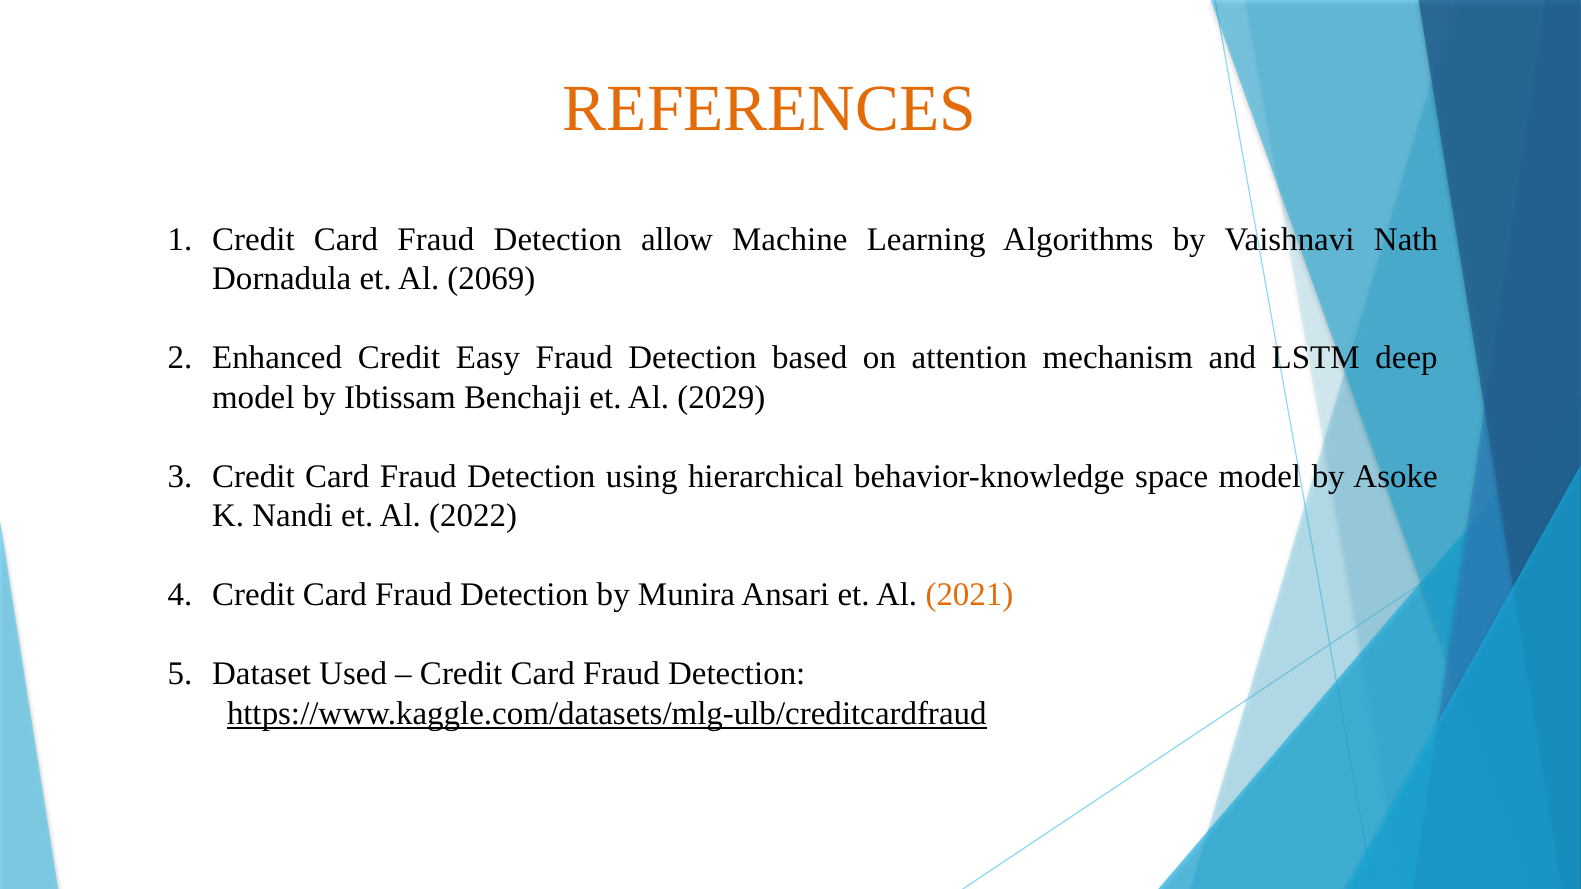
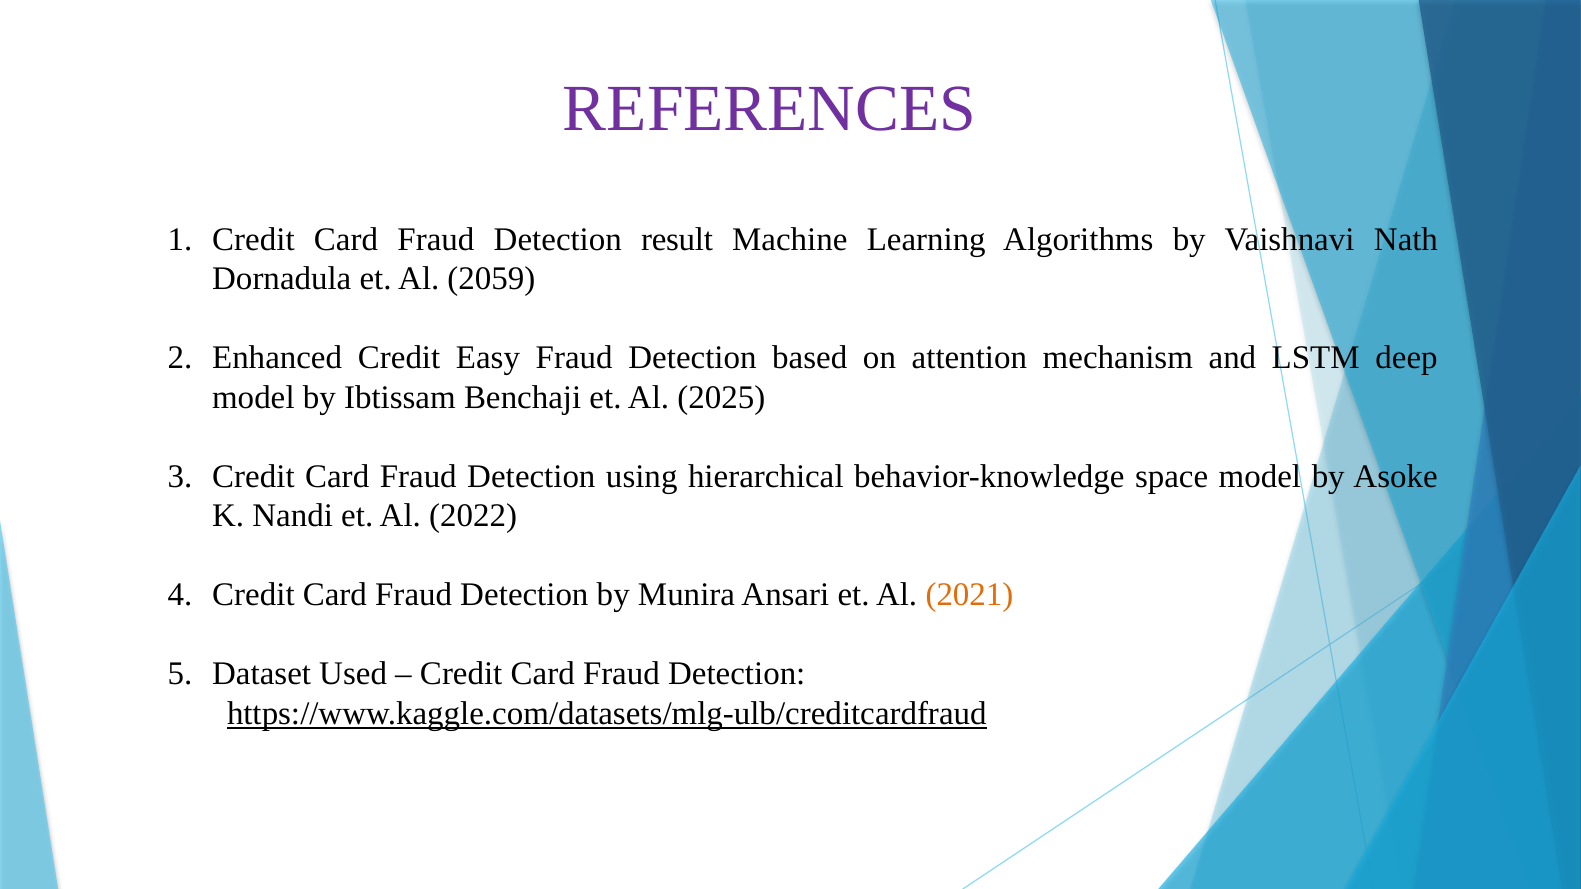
REFERENCES colour: orange -> purple (769, 109)
allow: allow -> result (677, 239)
2069: 2069 -> 2059 (491, 279)
2029: 2029 -> 2025 (721, 398)
